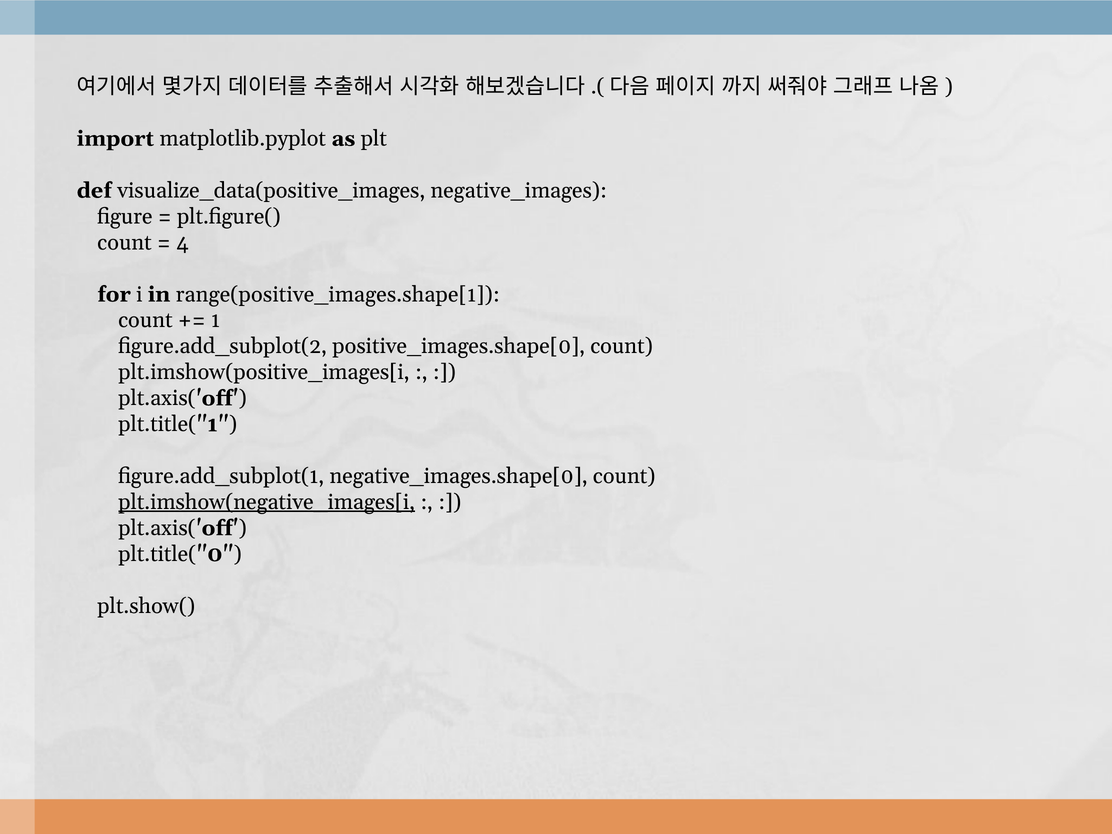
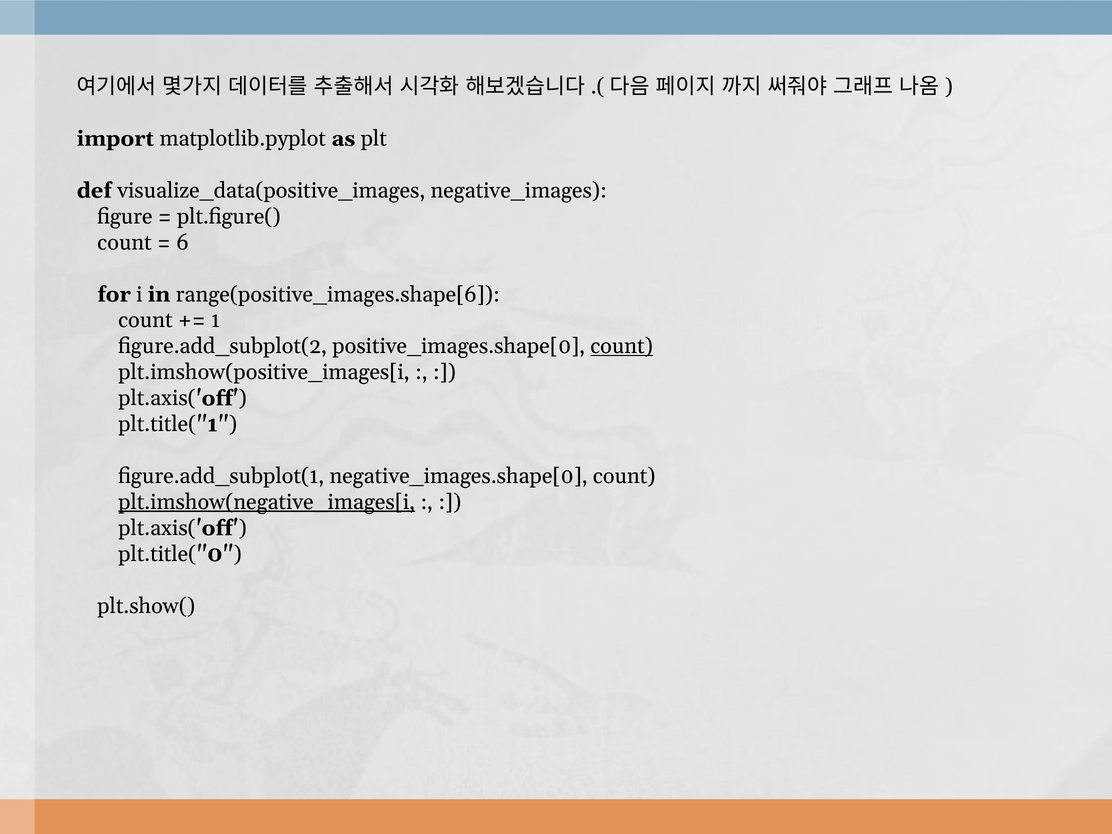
4: 4 -> 6 (183, 242)
range(positive_images.shape[1: range(positive_images.shape[1 -> range(positive_images.shape[6 (338, 294)
count underline: none -> present (622, 346)
